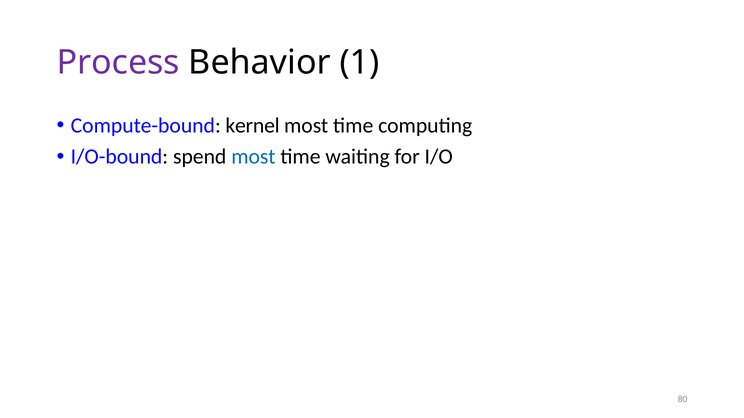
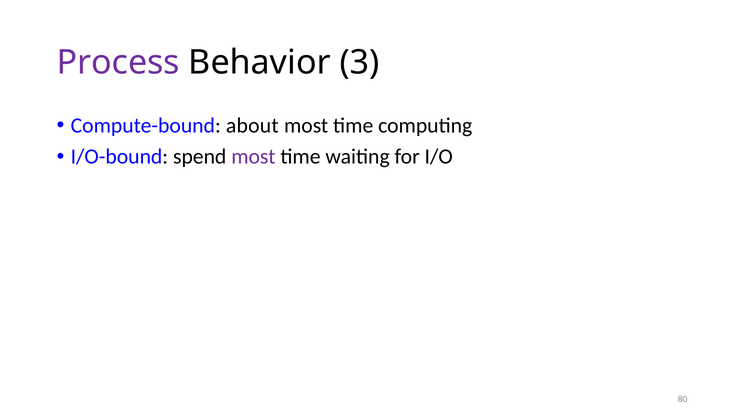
1: 1 -> 3 (360, 62)
kernel: kernel -> about (252, 126)
most colour: blue -> purple (253, 157)
